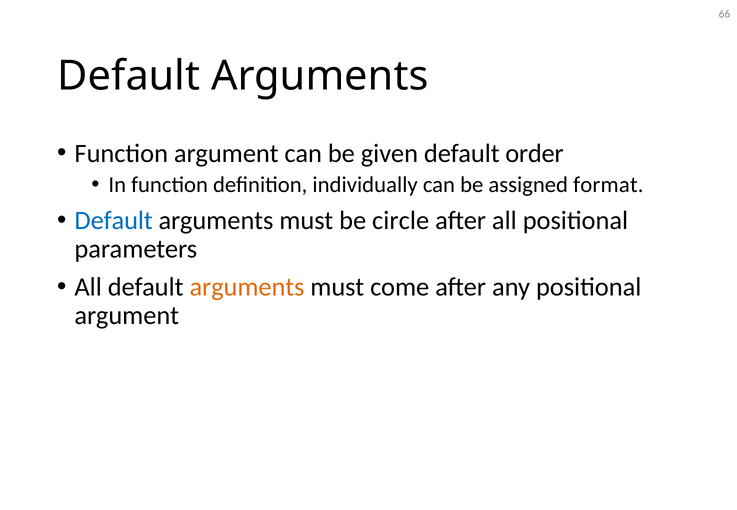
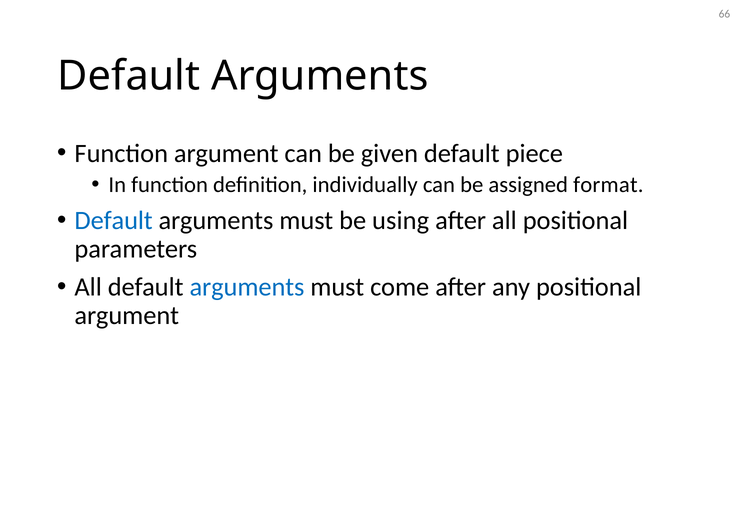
order: order -> piece (534, 153)
circle: circle -> using (401, 221)
arguments colour: orange -> blue (247, 287)
